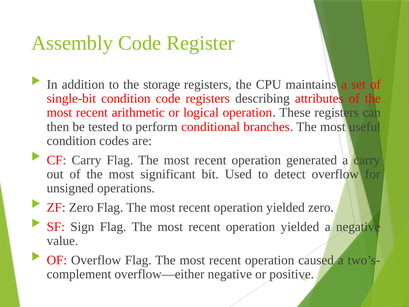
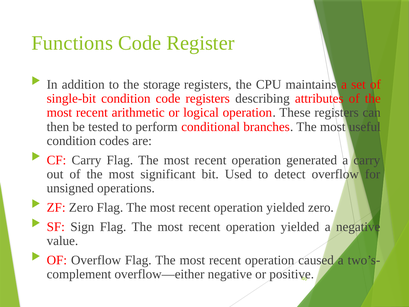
Assembly: Assembly -> Functions (72, 43)
